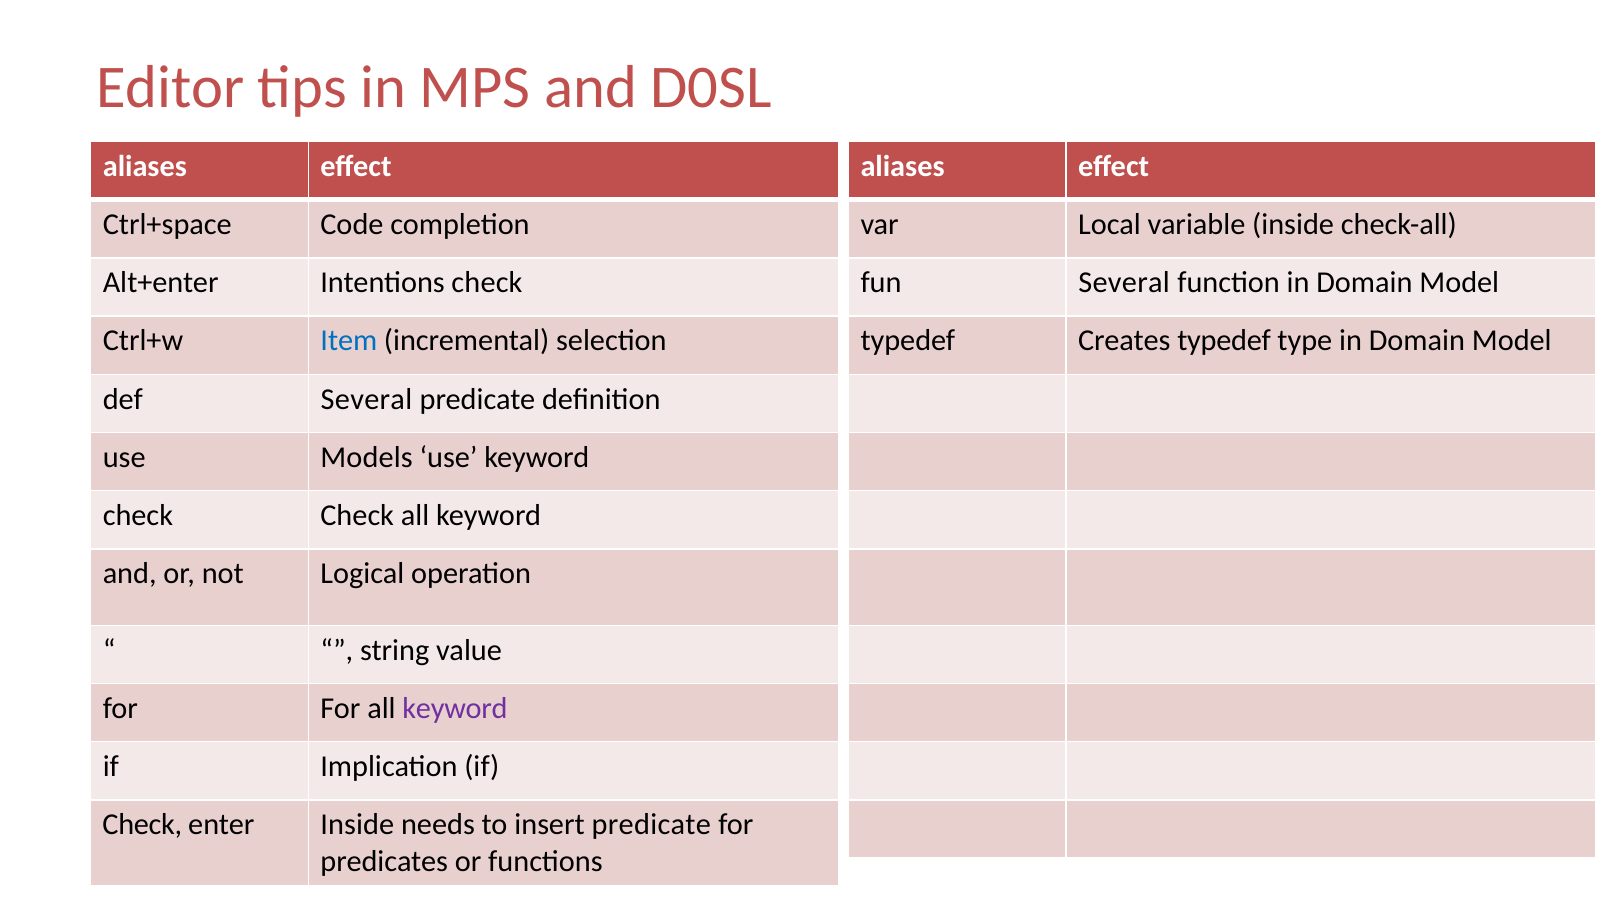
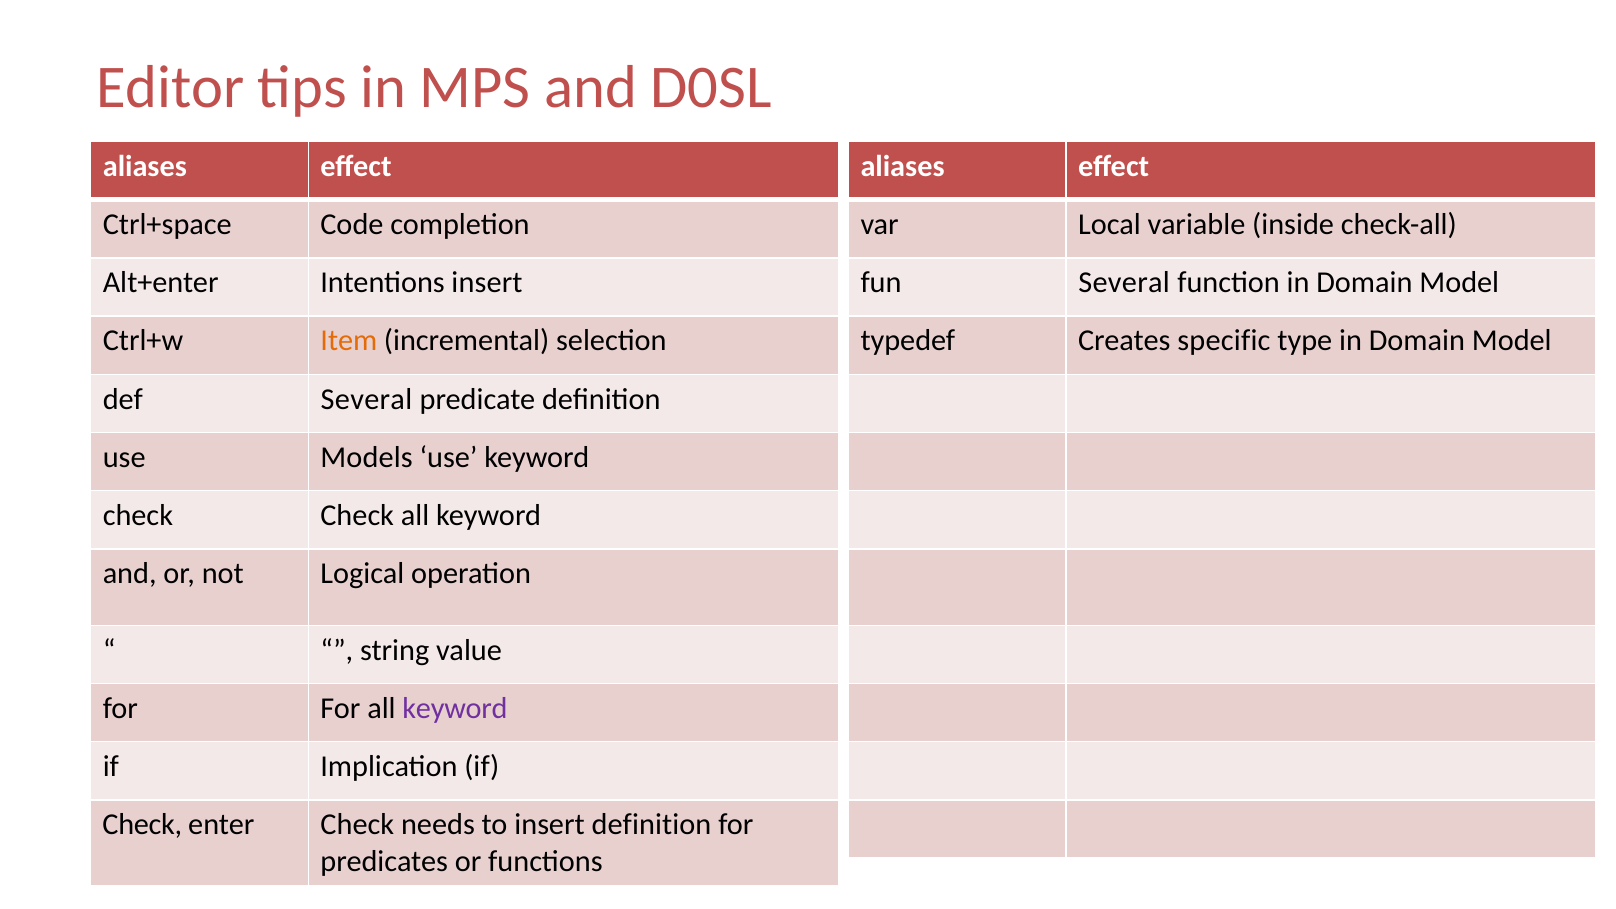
Intentions check: check -> insert (487, 283)
Item colour: blue -> orange (349, 341)
Creates typedef: typedef -> specific (1224, 341)
enter Inside: Inside -> Check (357, 825)
insert predicate: predicate -> definition (651, 825)
